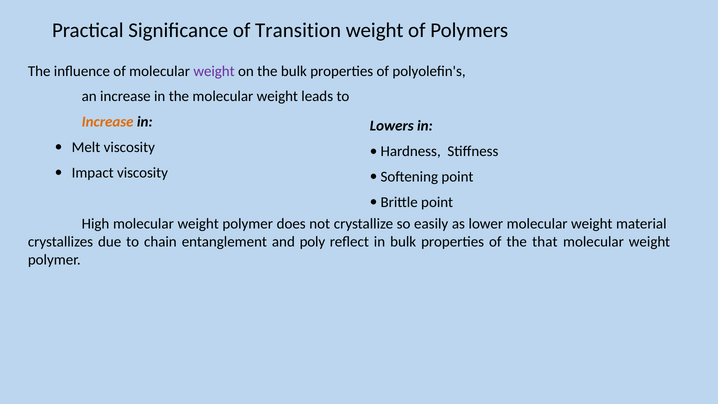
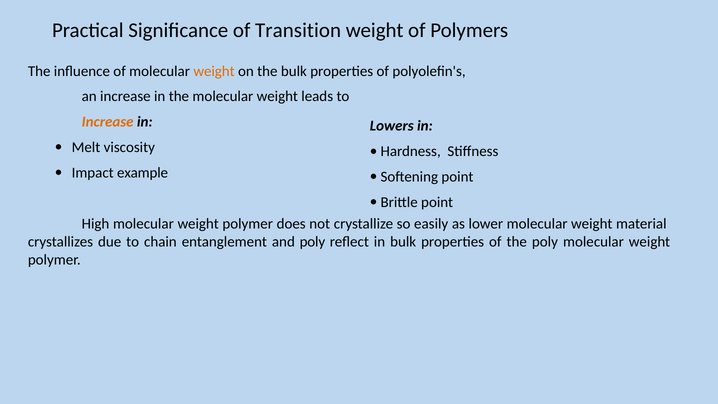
weight colour: purple -> orange (214, 71)
Impact viscosity: viscosity -> example (143, 173)
the that: that -> poly (545, 242)
